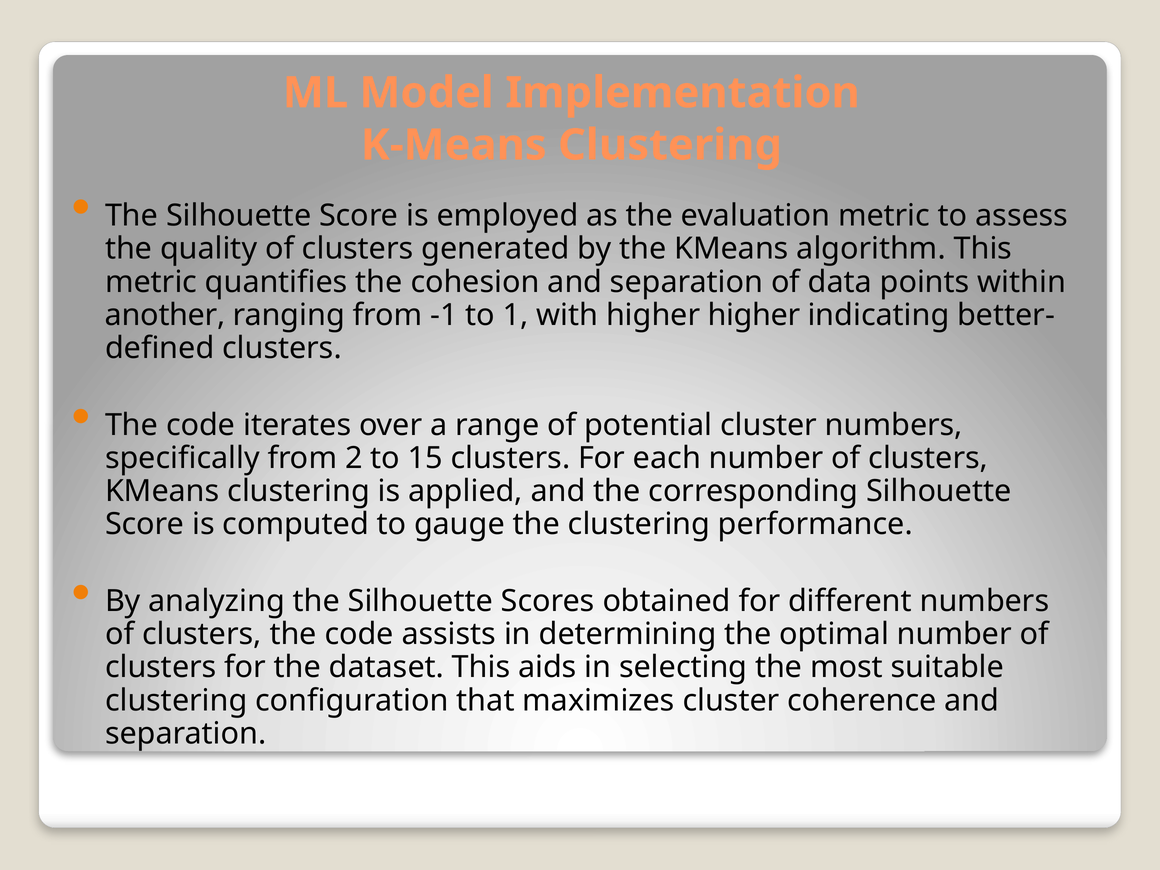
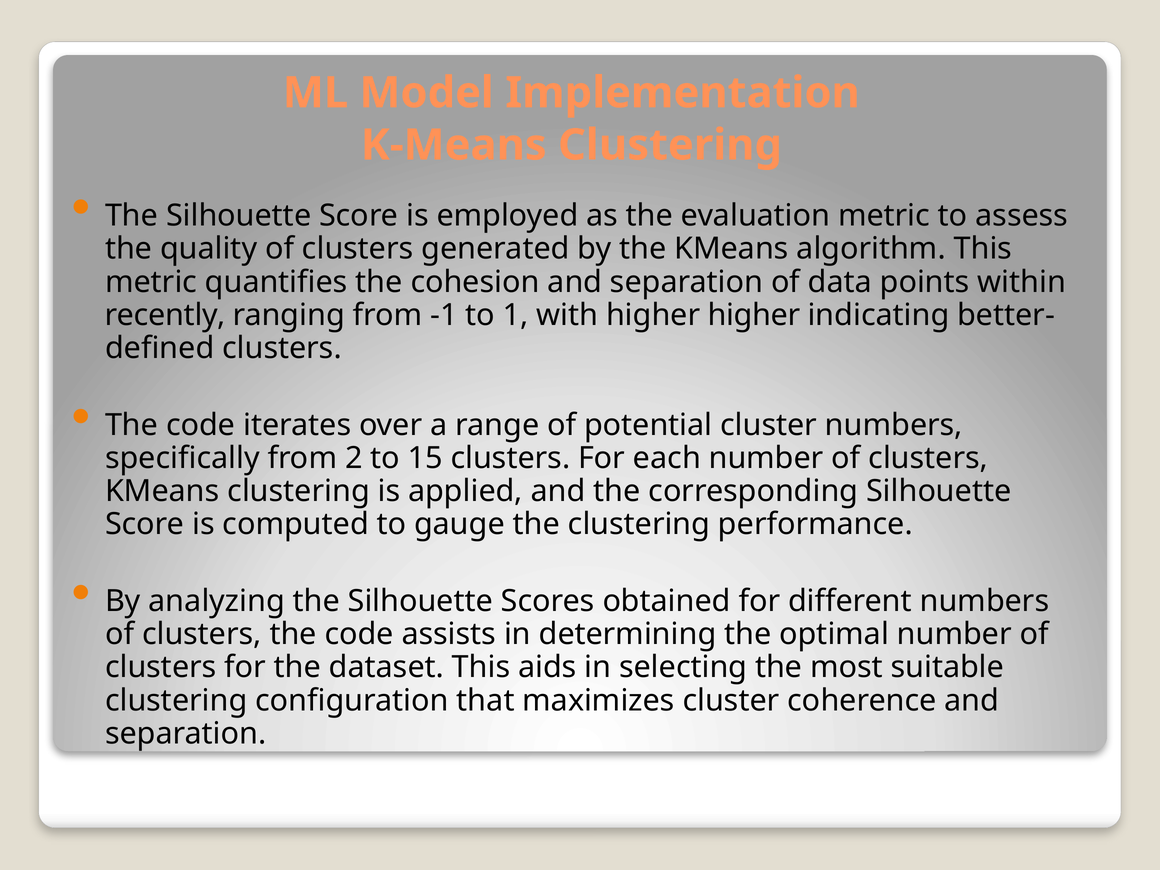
another: another -> recently (165, 315)
